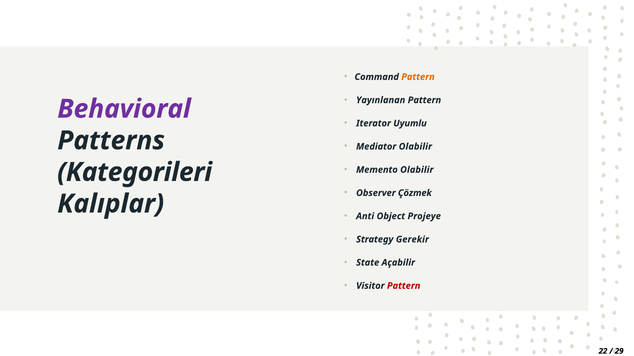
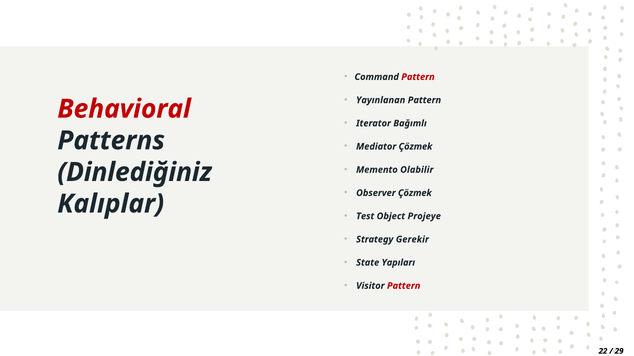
Pattern colour: orange -> red (418, 77)
Behavioral colour: purple -> red (124, 109)
Uyumlu: Uyumlu -> Bağımlı (410, 124)
Mediator Olabilir: Olabilir -> Çözmek (415, 147)
Kategorileri: Kategorileri -> Dinlediğiniz (135, 172)
Anti: Anti -> Test (365, 217)
Açabilir: Açabilir -> Yapıları (398, 263)
